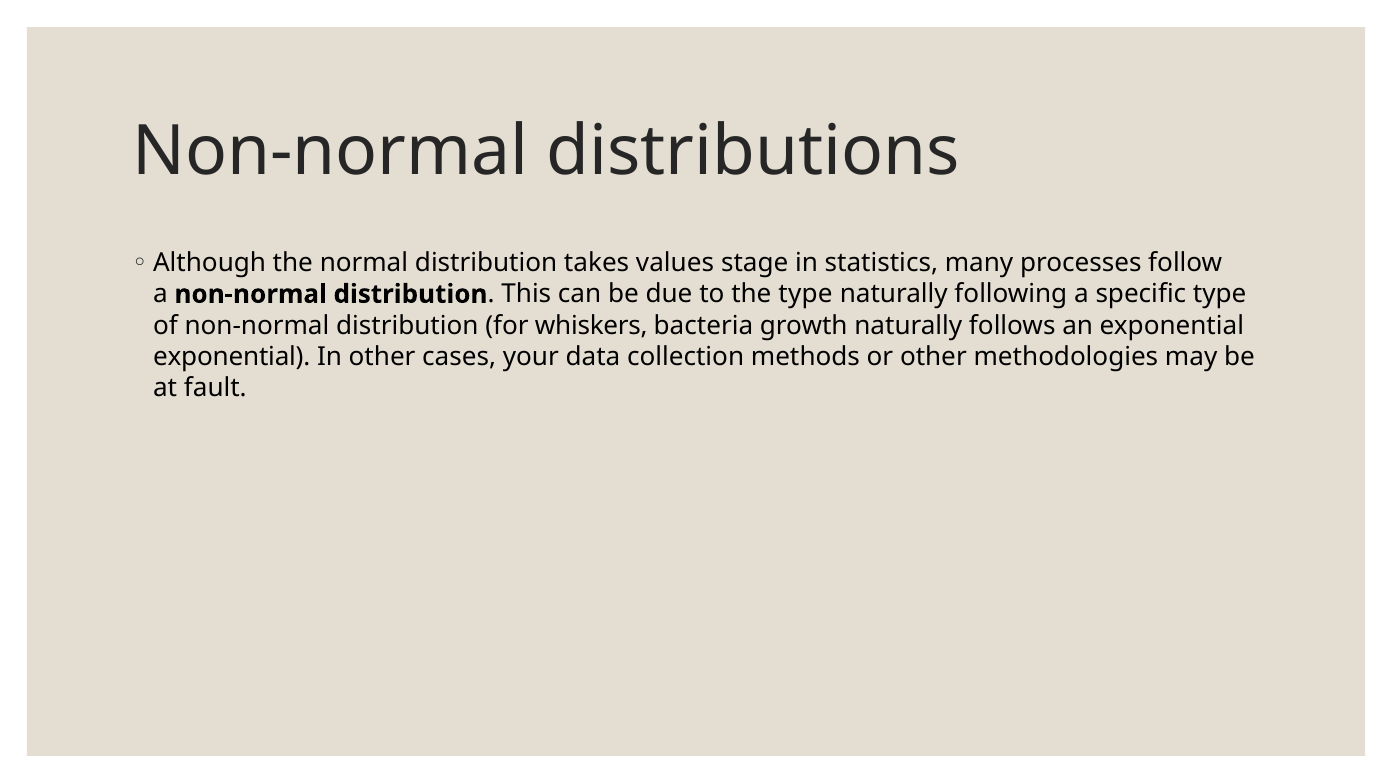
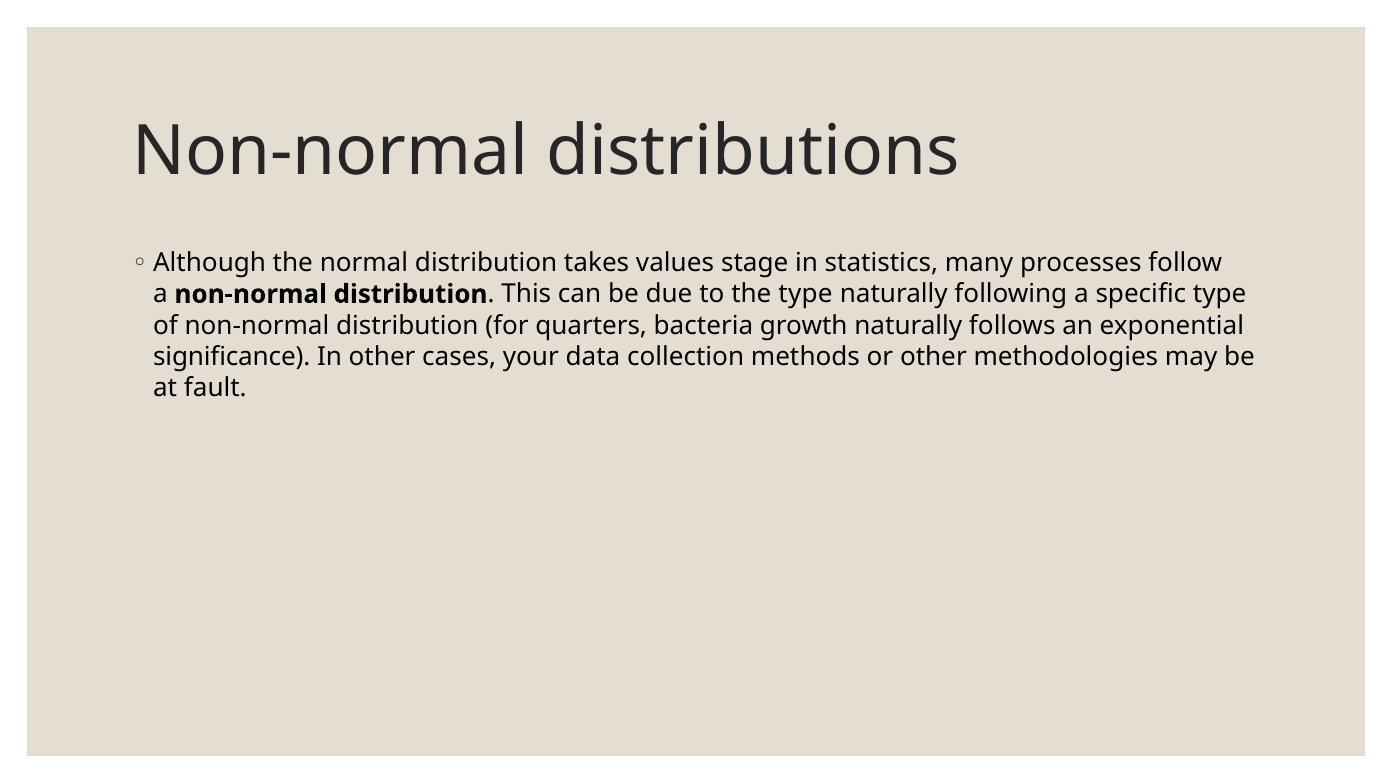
whiskers: whiskers -> quarters (591, 325)
exponential: exponential -> significance (232, 357)
